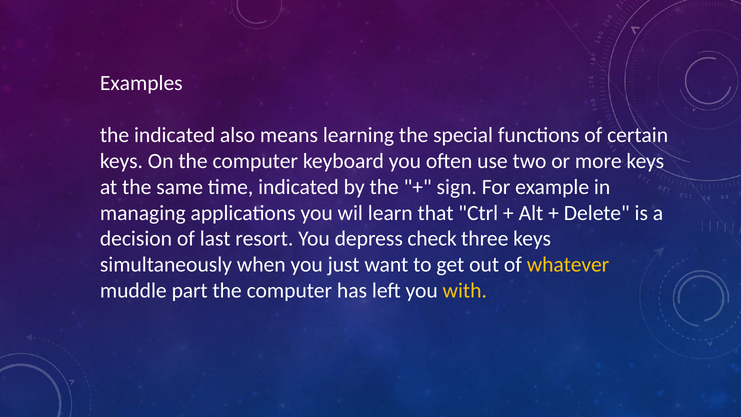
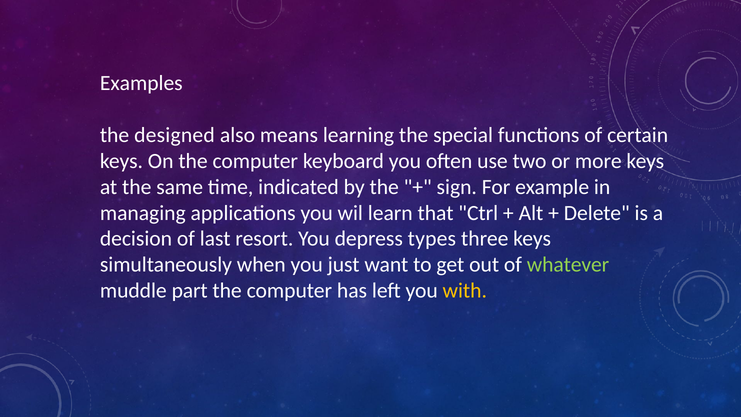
the indicated: indicated -> designed (174, 135)
check: check -> types (432, 239)
whatever colour: yellow -> light green (568, 265)
